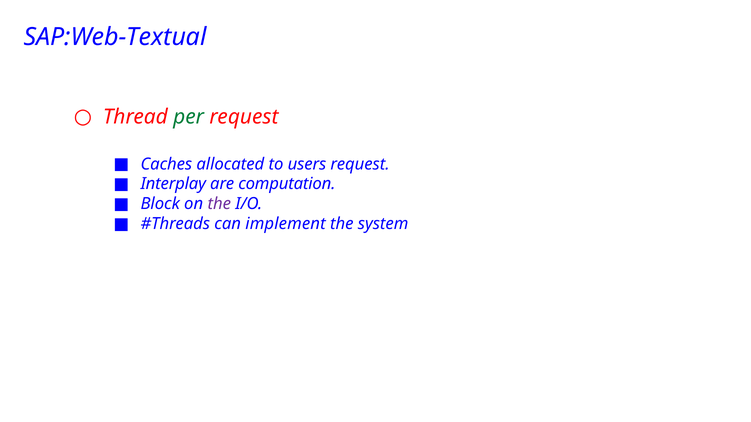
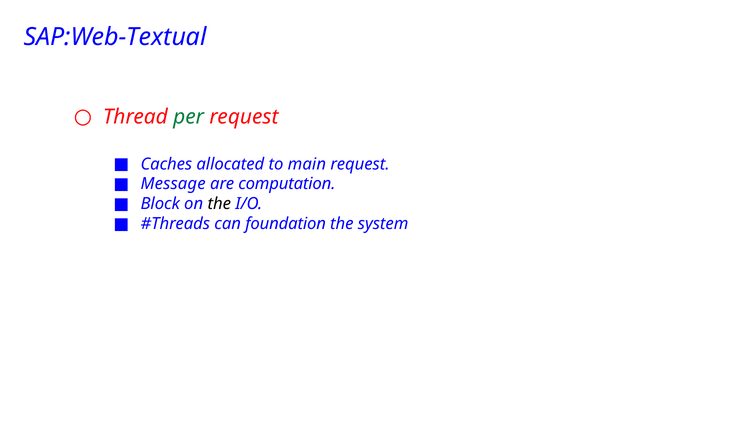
users: users -> main (307, 164)
Interplay: Interplay -> Message (173, 184)
the colour: purple -> black (219, 204)
implement: implement -> foundation (286, 224)
